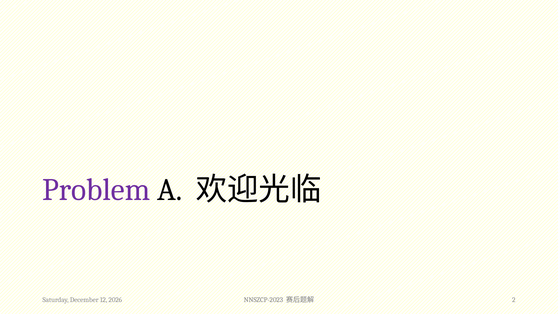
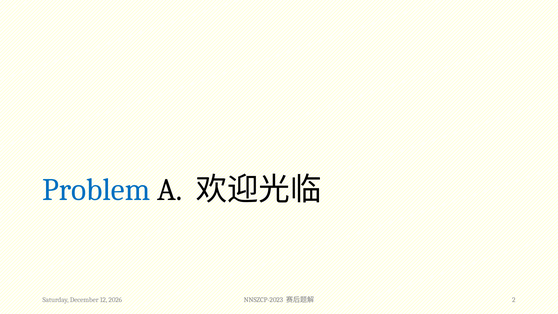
Problem colour: purple -> blue (96, 190)
